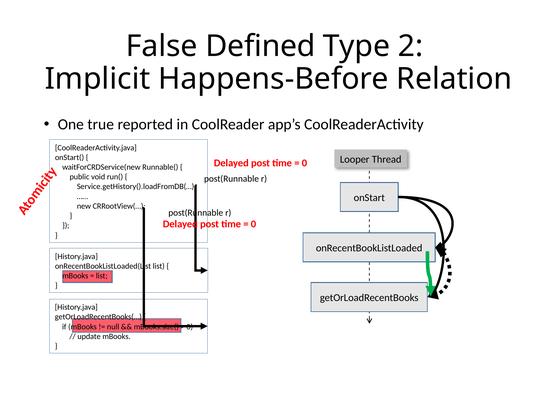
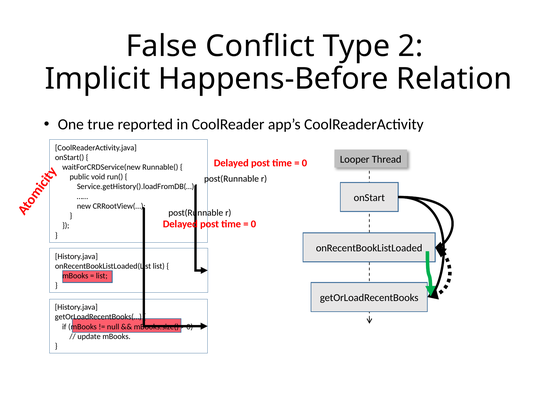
Defined: Defined -> Conflict (260, 46)
